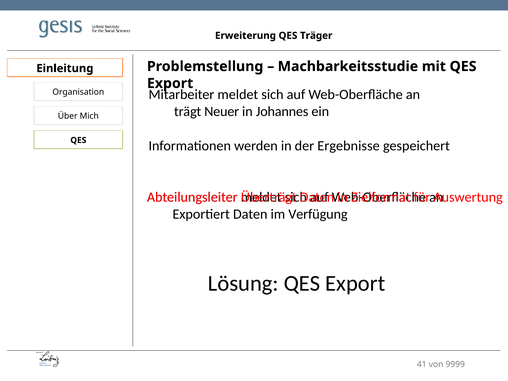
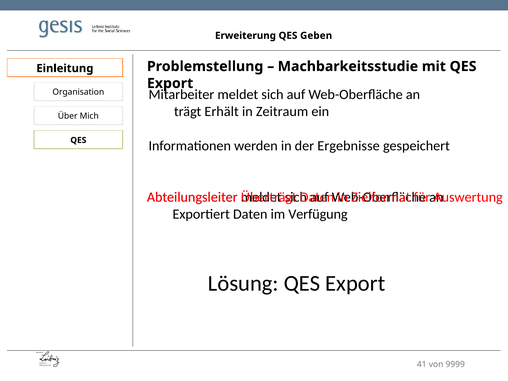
Träger: Träger -> Geben (316, 36)
Neuer: Neuer -> Erhält (222, 111)
Johannes: Johannes -> Zeitraum (282, 111)
